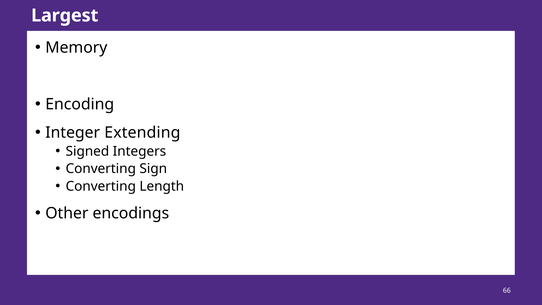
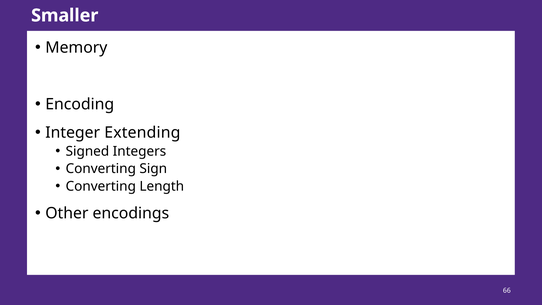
Largest: Largest -> Smaller (65, 15)
